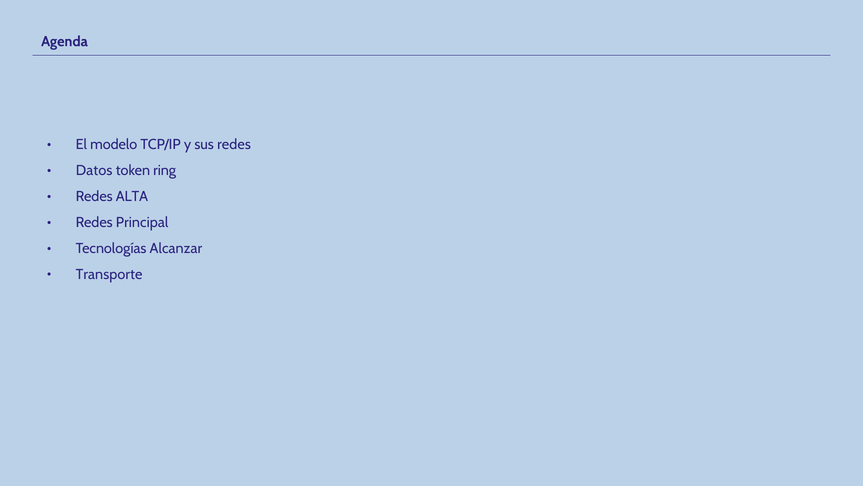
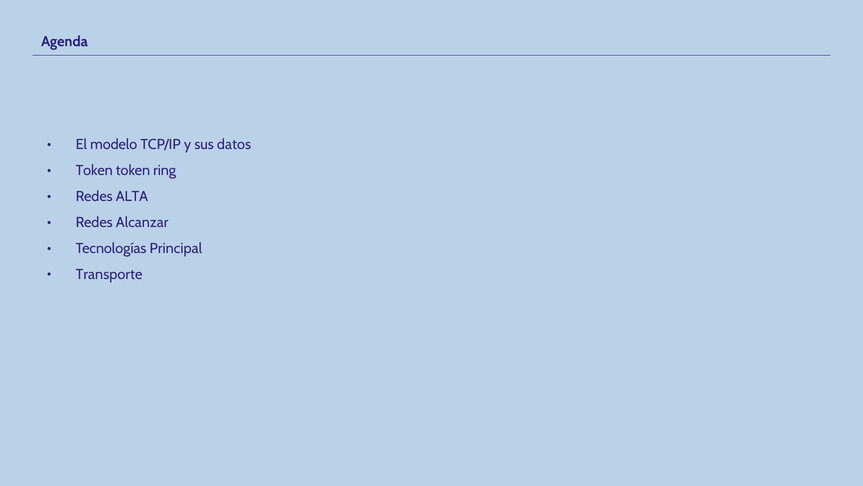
sus redes: redes -> datos (234, 145)
Datos: Datos -> Token (94, 170)
Principal: Principal -> Alcanzar (142, 222)
Alcanzar: Alcanzar -> Principal (176, 248)
